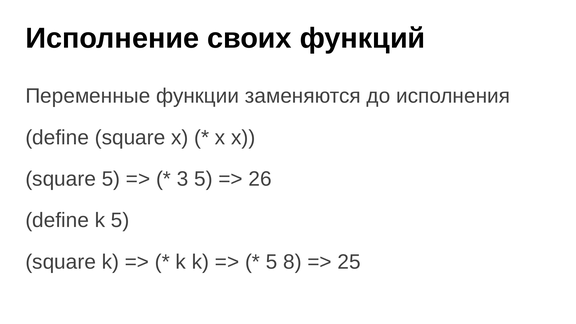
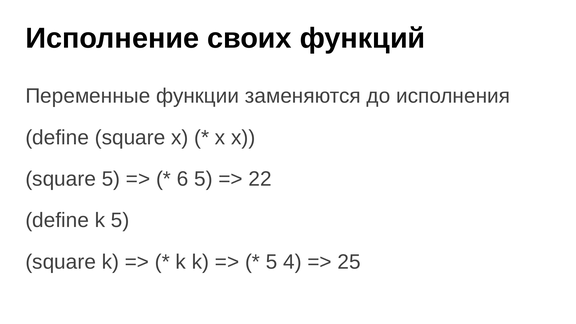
3: 3 -> 6 (183, 179)
26: 26 -> 22 (260, 179)
8: 8 -> 4 (292, 262)
